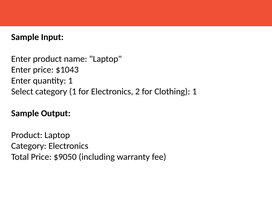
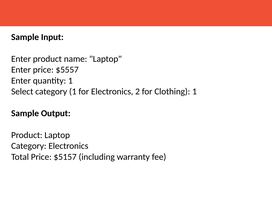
$1043: $1043 -> $5557 (67, 70)
$9050: $9050 -> $5157 (65, 157)
